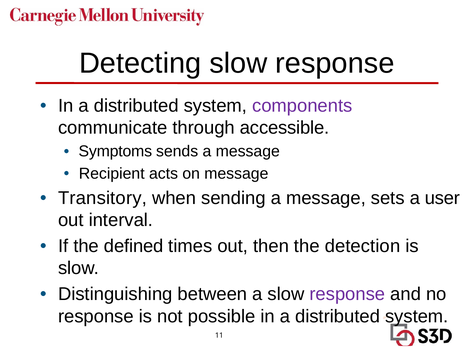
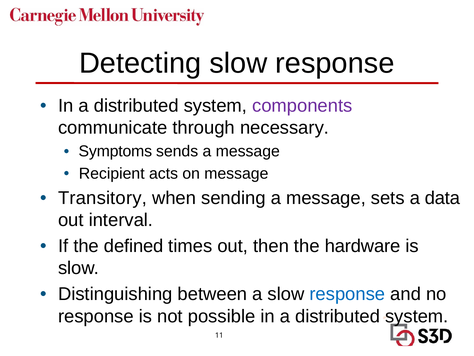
accessible: accessible -> necessary (285, 128)
user: user -> data (442, 198)
detection: detection -> hardware (363, 246)
response colour: purple -> blue (347, 294)
